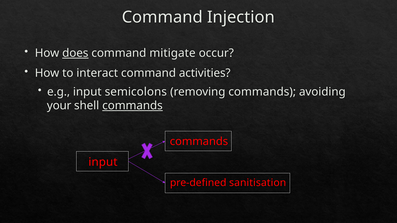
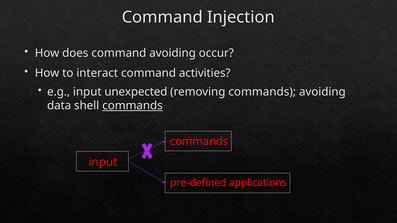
does underline: present -> none (75, 53)
command mitigate: mitigate -> avoiding (173, 53)
semicolons: semicolons -> unexpected (136, 92)
your: your -> data (59, 106)
sanitisation: sanitisation -> applications (258, 183)
